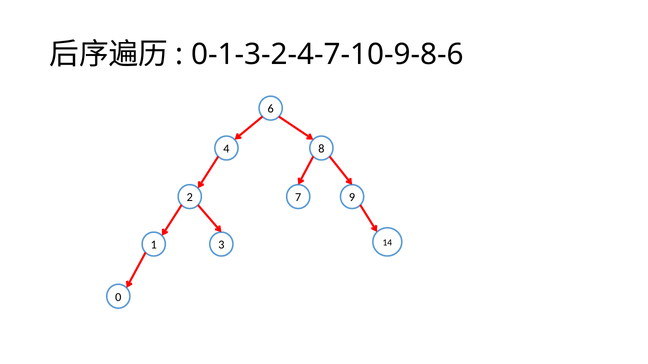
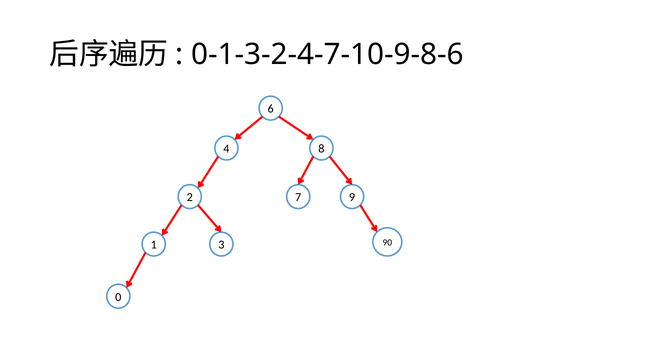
14: 14 -> 90 (387, 243)
